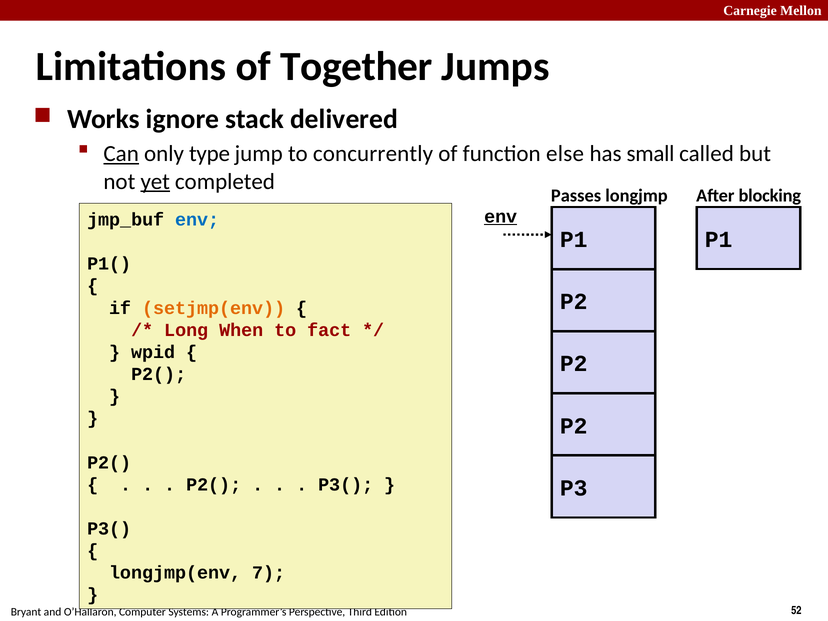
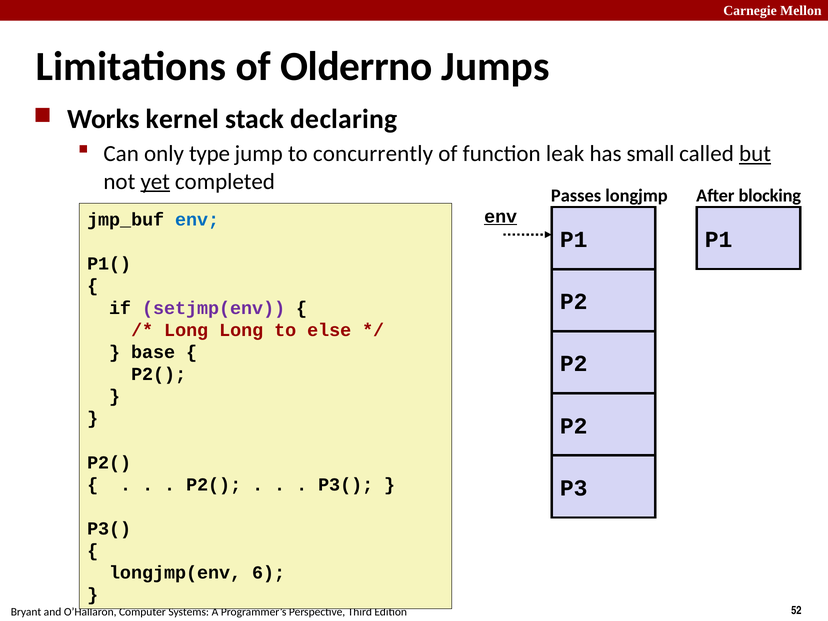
Together: Together -> Olderrno (356, 67)
ignore: ignore -> kernel (183, 119)
delivered: delivered -> declaring (344, 119)
Can underline: present -> none (121, 154)
else: else -> leak (565, 154)
but underline: none -> present (755, 154)
setjmp(env colour: orange -> purple (214, 308)
Long When: When -> Long (241, 330)
fact: fact -> else (329, 330)
wpid: wpid -> base (153, 352)
7: 7 -> 6 (269, 573)
